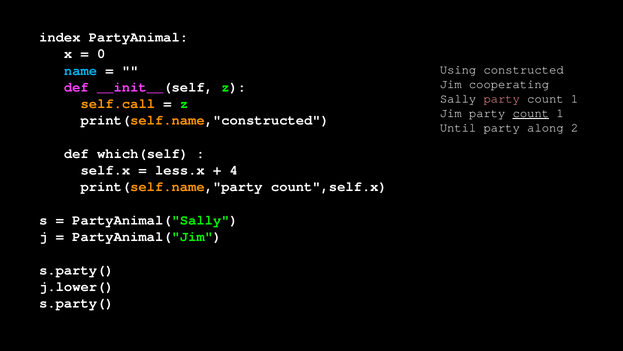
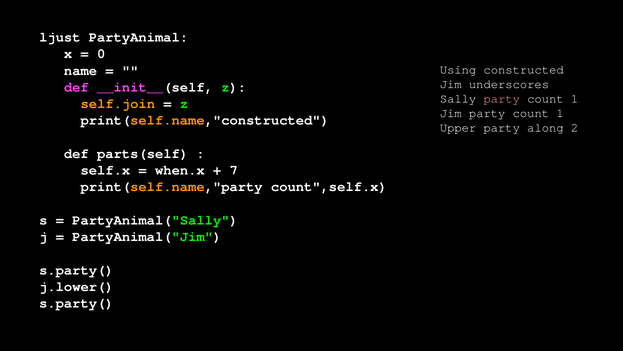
index: index -> ljust (60, 37)
name colour: light blue -> white (81, 70)
cooperating: cooperating -> underscores (509, 84)
self.call: self.call -> self.join (118, 104)
count underline: present -> none (531, 113)
Until: Until -> Upper (458, 128)
which(self: which(self -> parts(self (143, 153)
less.x: less.x -> when.x (180, 170)
4: 4 -> 7 (234, 170)
